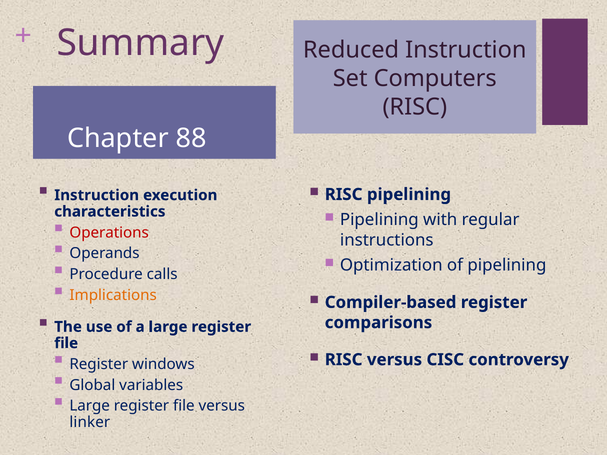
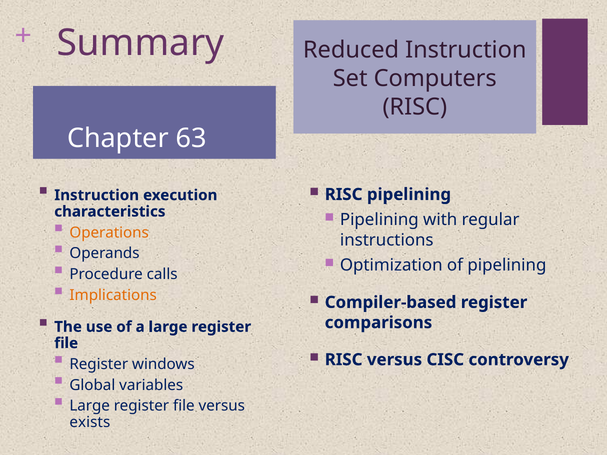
88: 88 -> 63 (191, 139)
Operations colour: red -> orange (109, 233)
linker: linker -> exists (90, 423)
